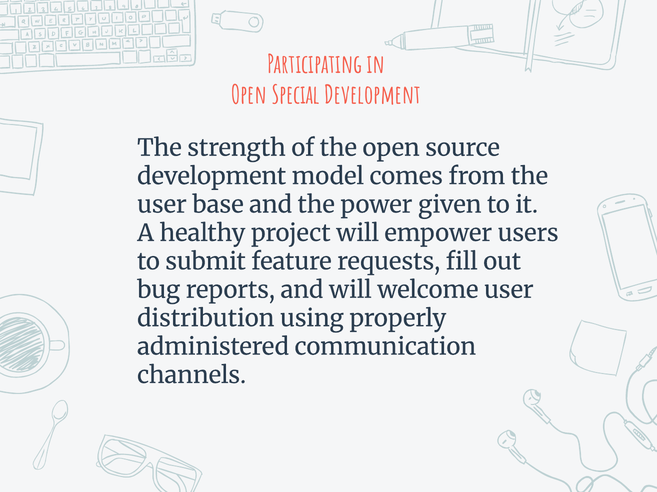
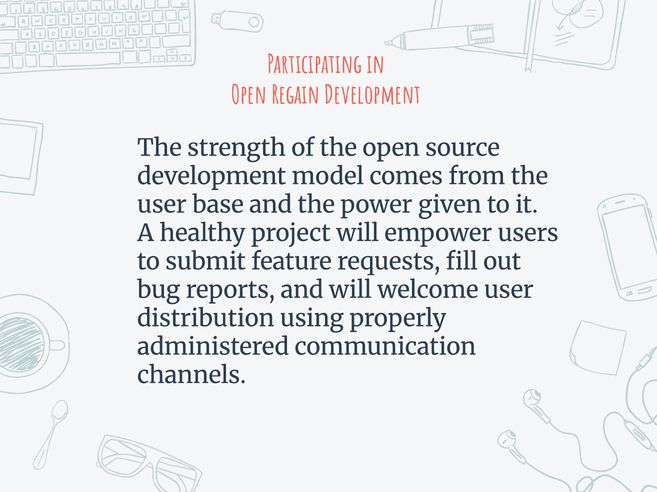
Special: Special -> Regain (296, 95)
